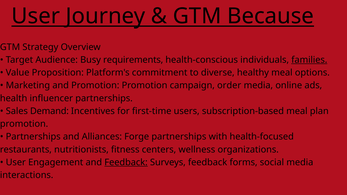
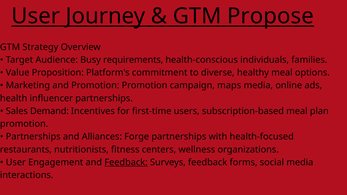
Because: Because -> Propose (270, 16)
families underline: present -> none (309, 60)
order: order -> maps (229, 86)
